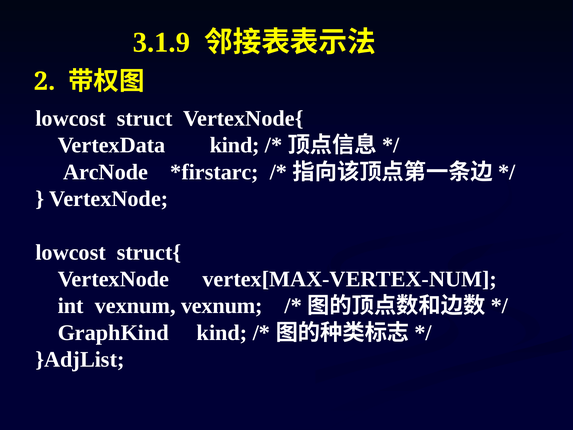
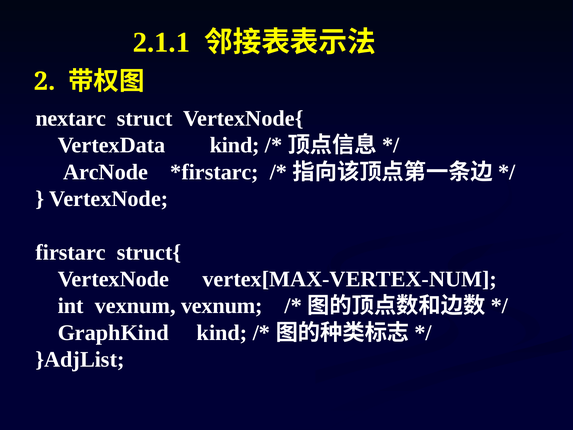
3.1.9: 3.1.9 -> 2.1.1 (161, 42)
lowcost: lowcost -> nextarc (71, 118)
lowcost: lowcost -> firstarc (71, 252)
